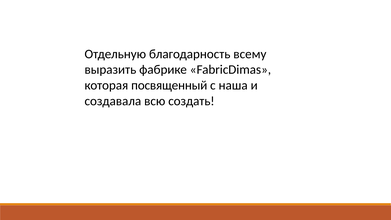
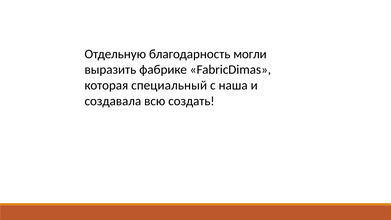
всему: всему -> могли (250, 54)
посвященный: посвященный -> специальный (169, 85)
